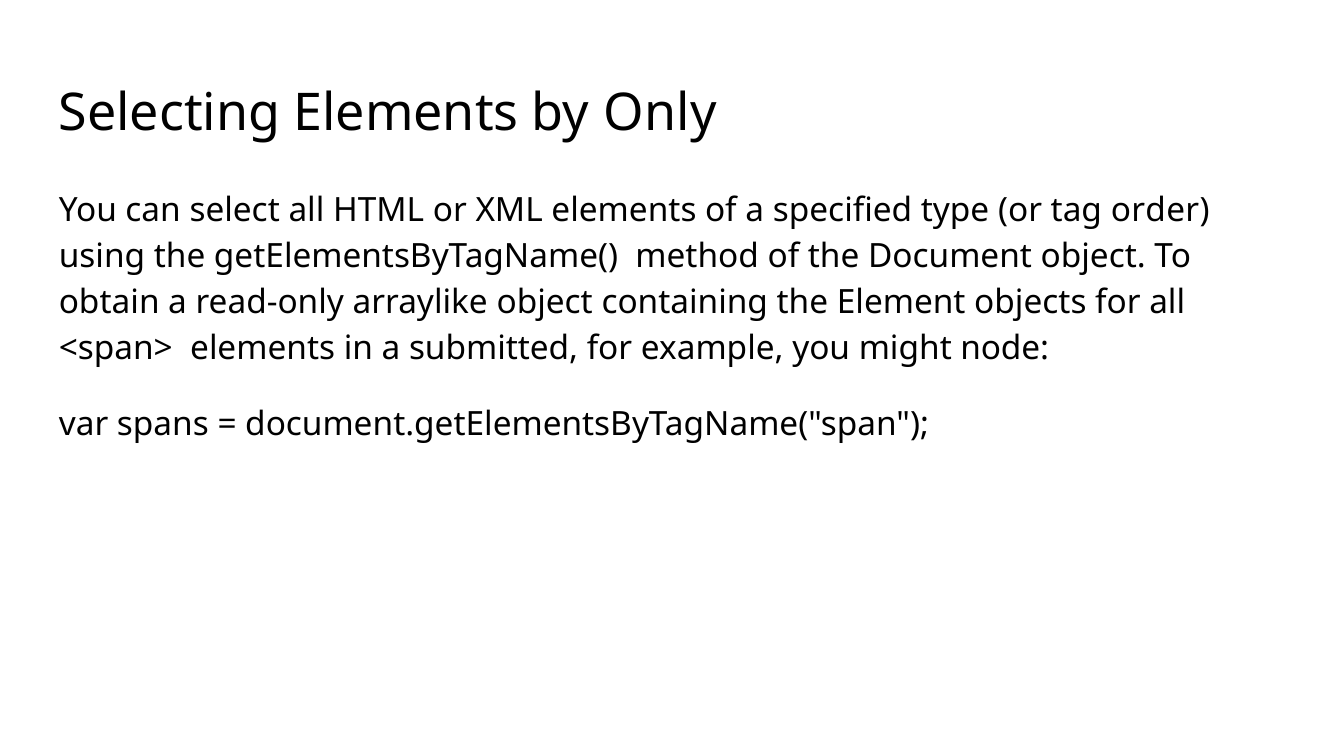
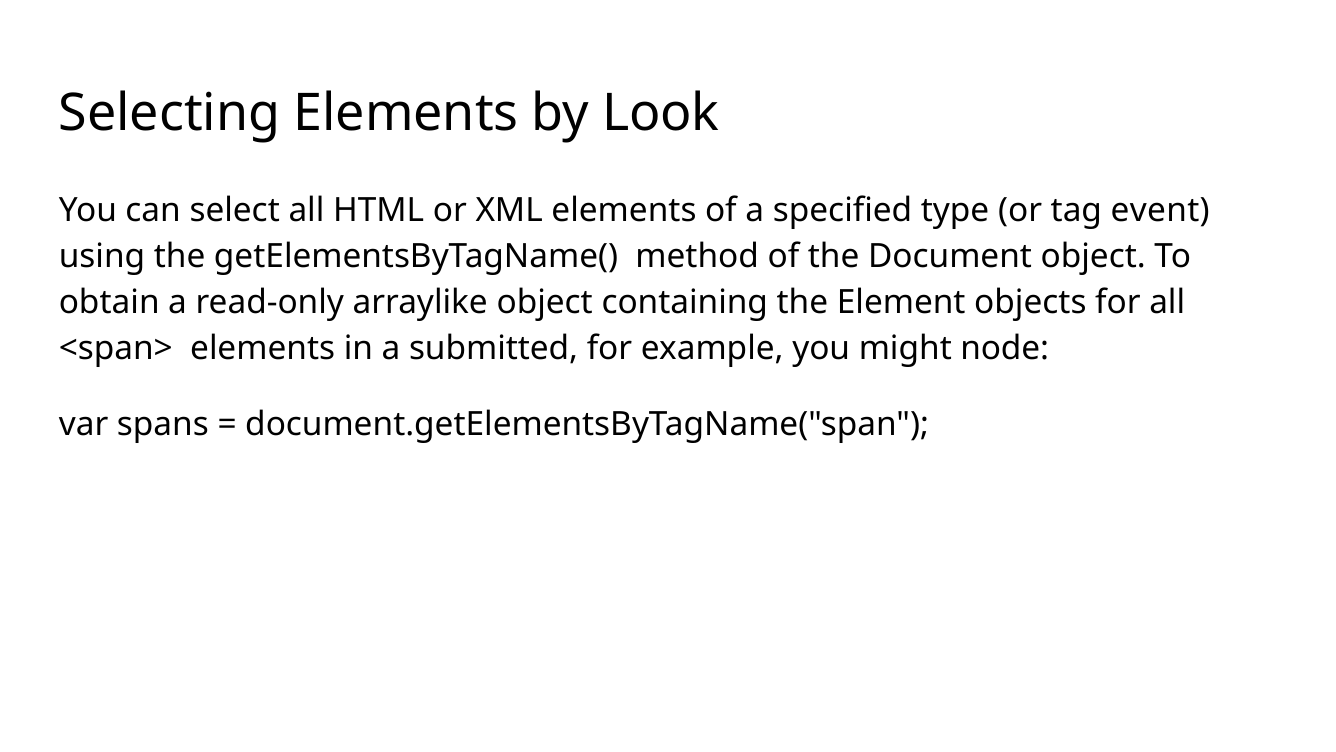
Only: Only -> Look (661, 113)
order: order -> event (1160, 210)
